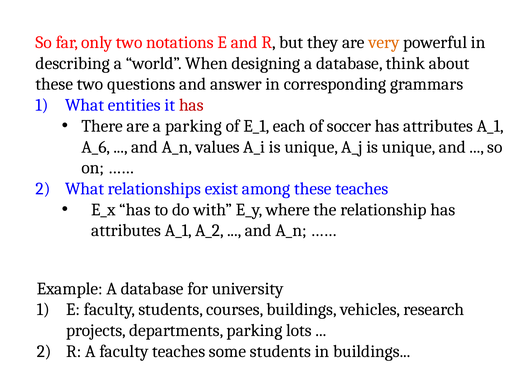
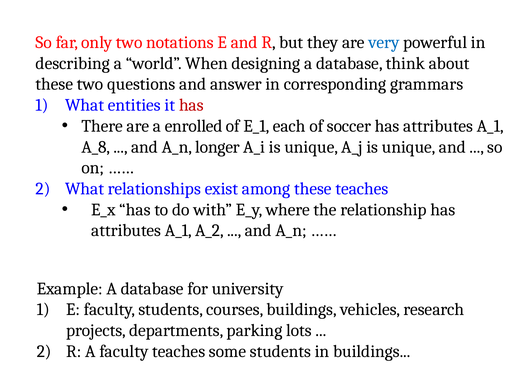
very colour: orange -> blue (384, 42)
a parking: parking -> enrolled (194, 126)
A_6: A_6 -> A_8 (96, 147)
values: values -> longer (218, 147)
